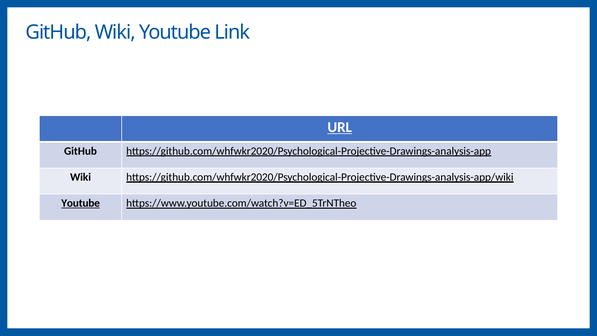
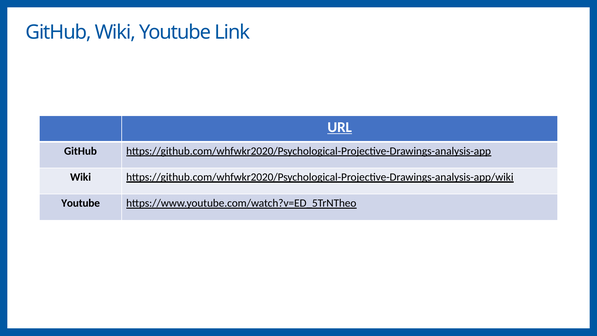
Youtube underline: present -> none (81, 203)
